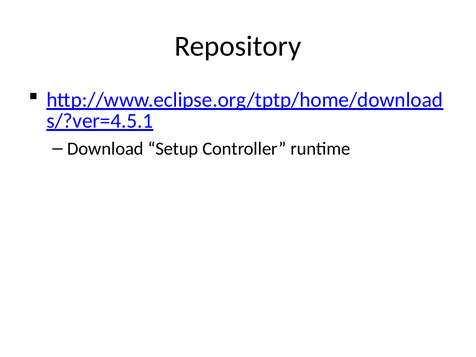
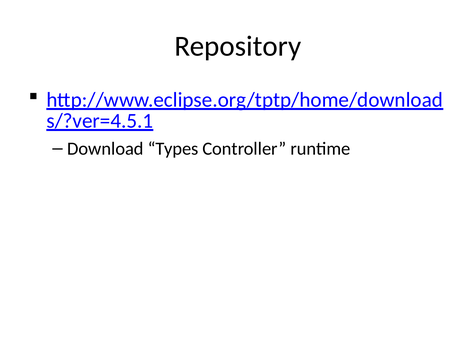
Setup: Setup -> Types (173, 149)
